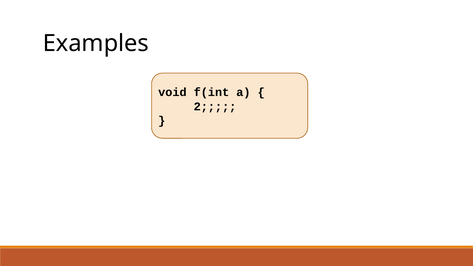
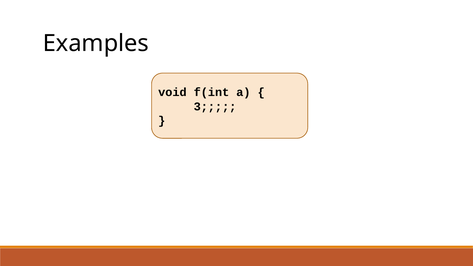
2: 2 -> 3 (215, 107)
